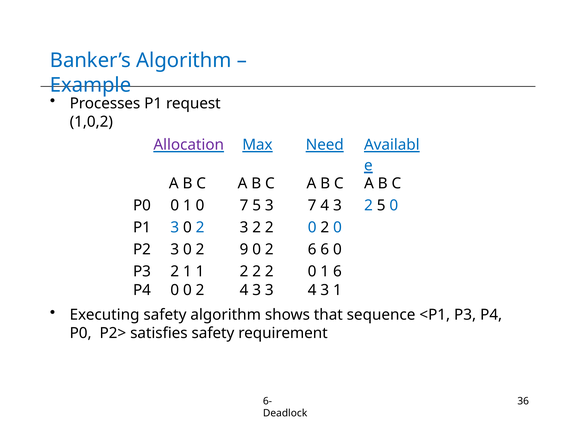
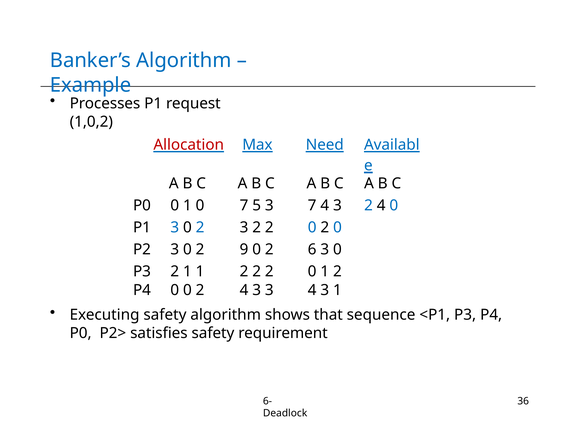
Allocation colour: purple -> red (189, 145)
3 2 5: 5 -> 4 (381, 205)
6 6: 6 -> 3 (325, 249)
0 1 6: 6 -> 2 (337, 271)
